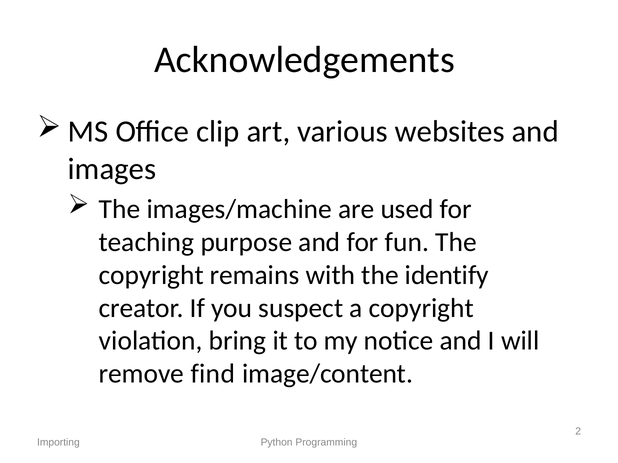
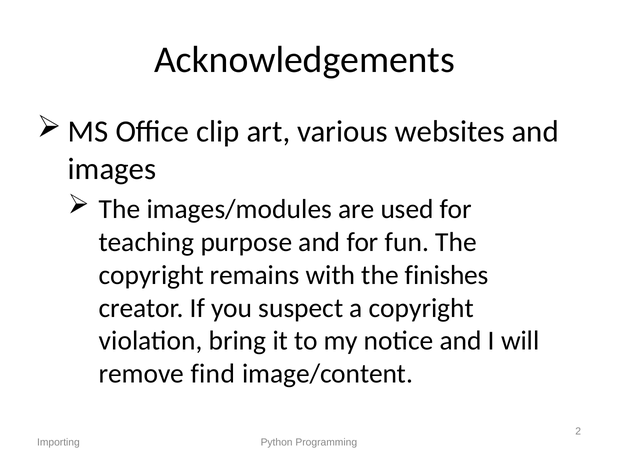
images/machine: images/machine -> images/modules (239, 209)
identify: identify -> finishes (447, 275)
